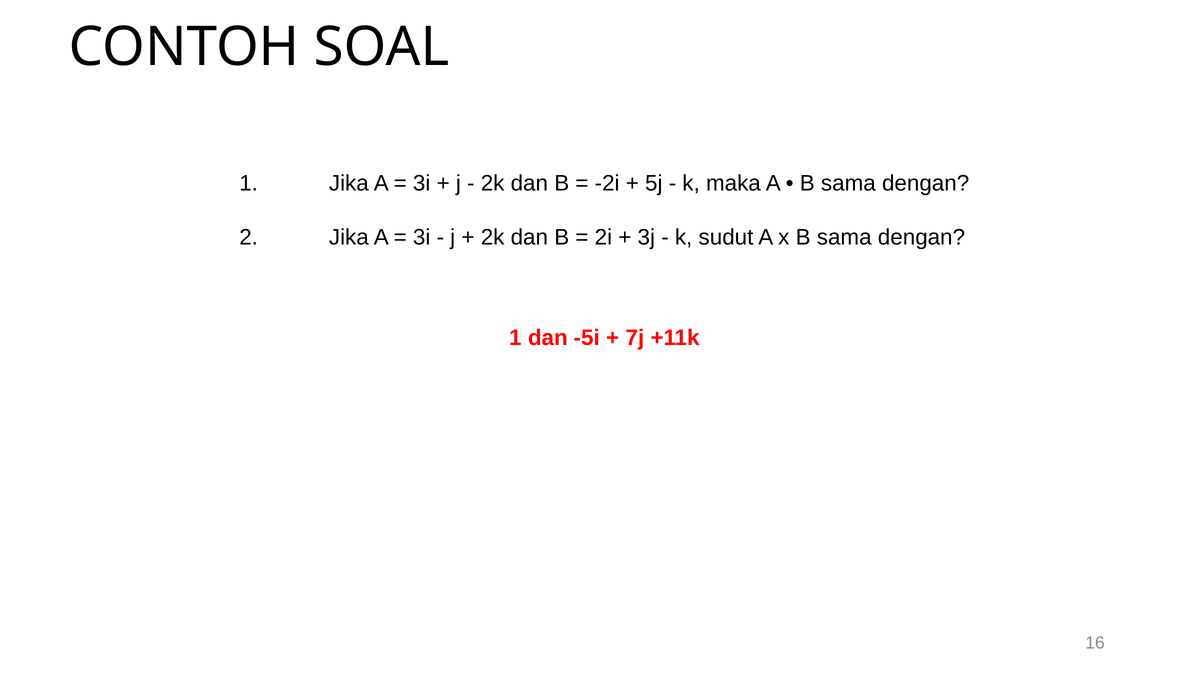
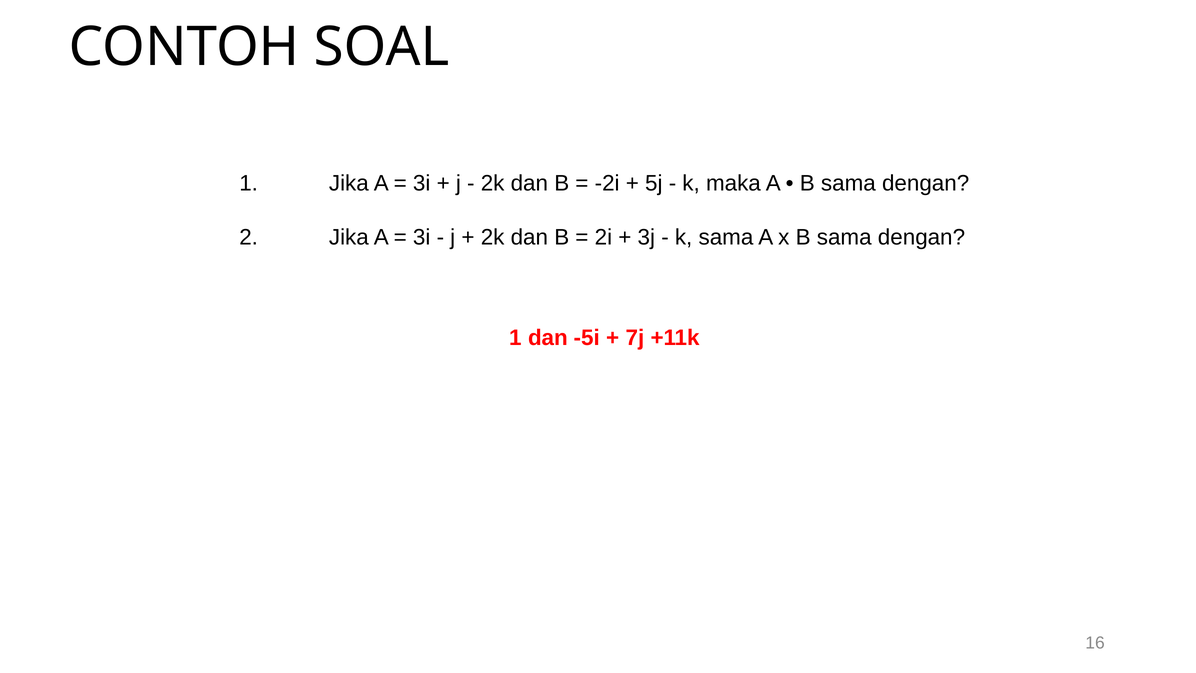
k sudut: sudut -> sama (726, 237)
